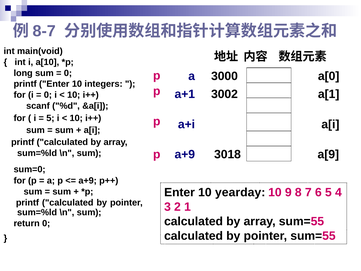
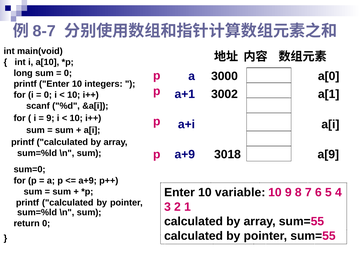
5: 5 -> 9 (50, 118)
yearday: yearday -> variable (240, 192)
